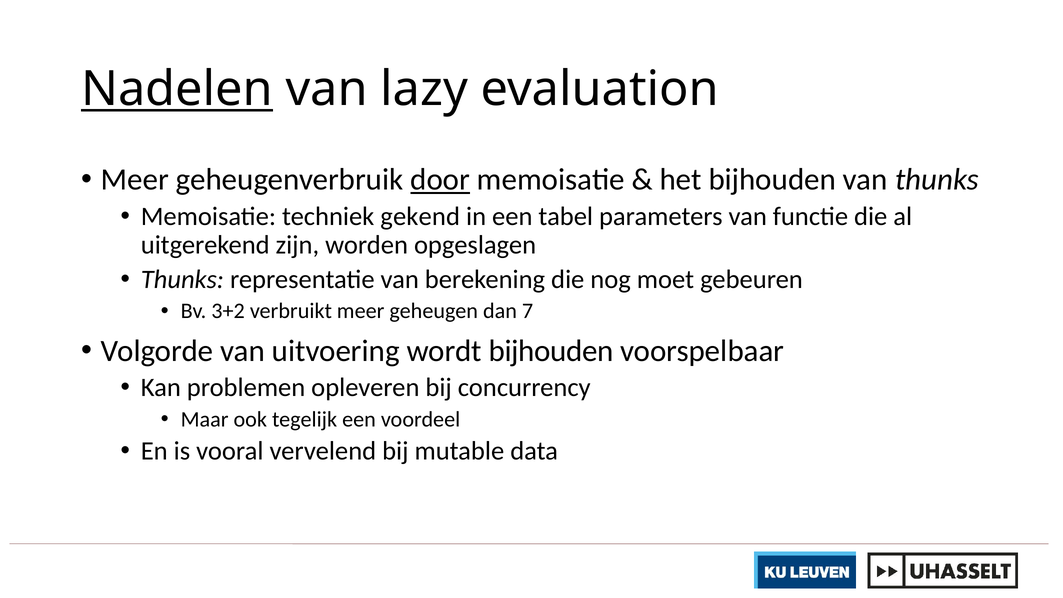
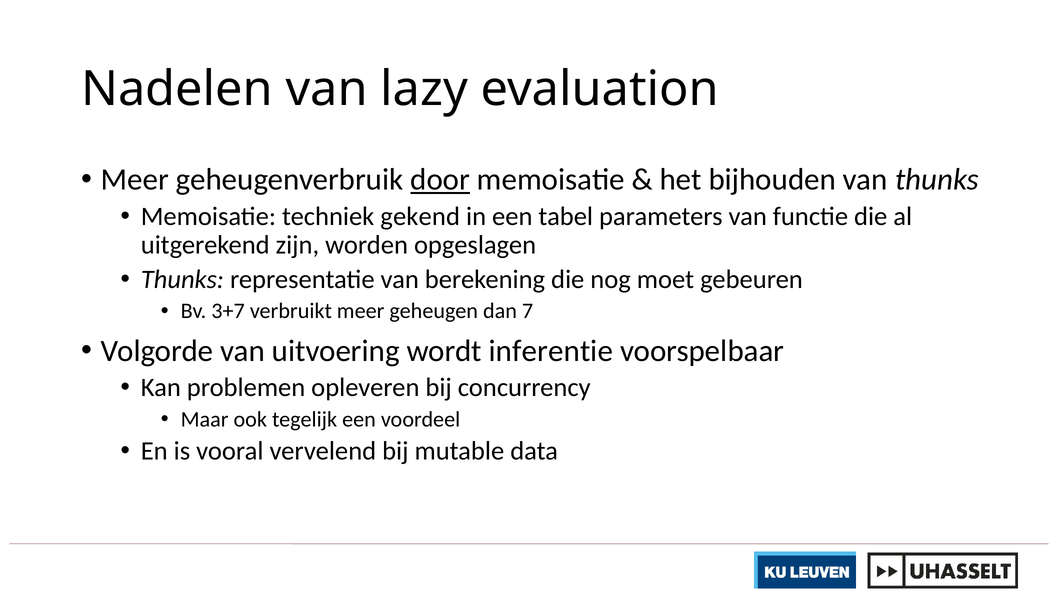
Nadelen underline: present -> none (177, 89)
3+2: 3+2 -> 3+7 (228, 311)
wordt bijhouden: bijhouden -> inferentie (551, 351)
